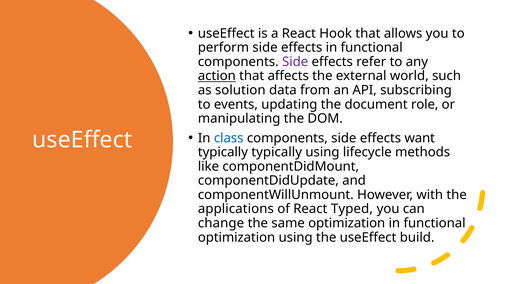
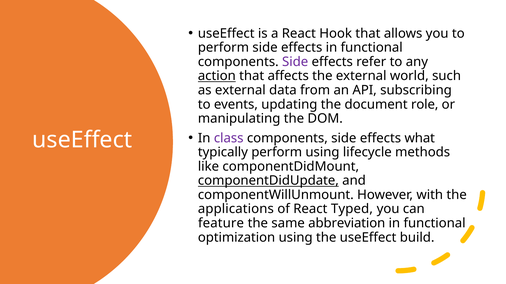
as solution: solution -> external (240, 90)
class colour: blue -> purple (229, 138)
want: want -> what (420, 138)
typically typically: typically -> perform (277, 153)
componentDidUpdate underline: none -> present (268, 181)
change: change -> feature (221, 224)
same optimization: optimization -> abbreviation (347, 224)
